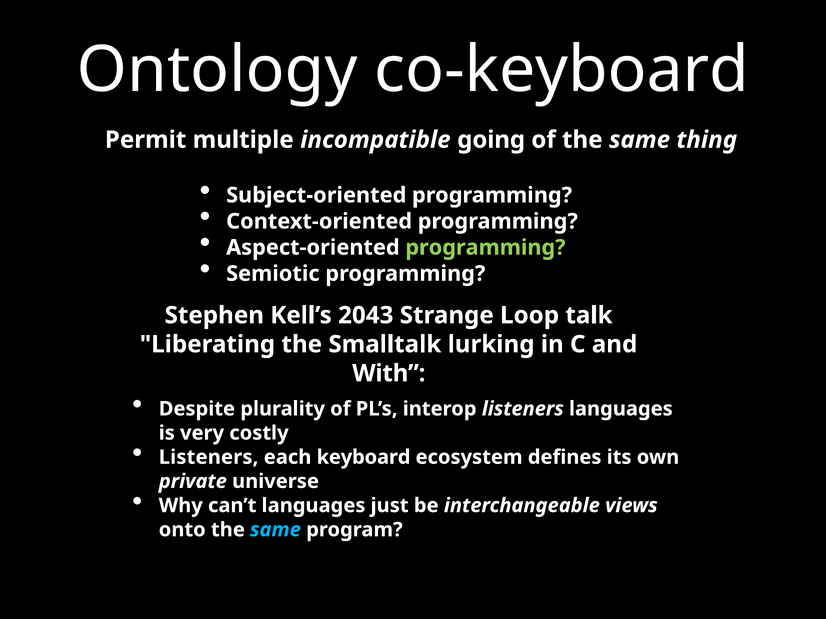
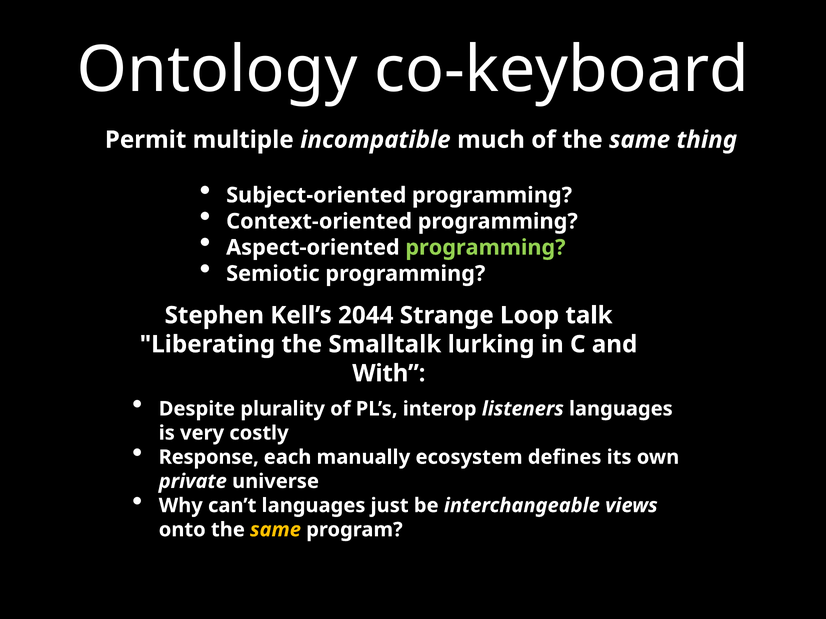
going: going -> much (491, 140)
2043: 2043 -> 2044 (366, 316)
Listeners: Listeners -> Response (209, 458)
keyboard: keyboard -> manually (363, 458)
same colour: light blue -> yellow (275, 530)
